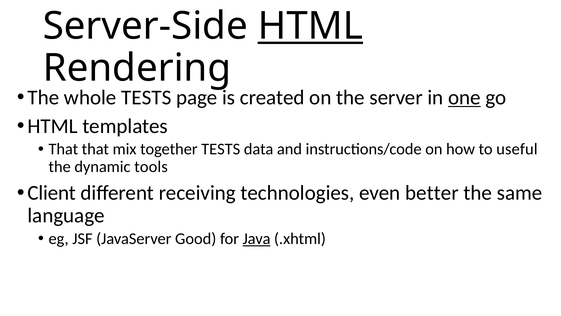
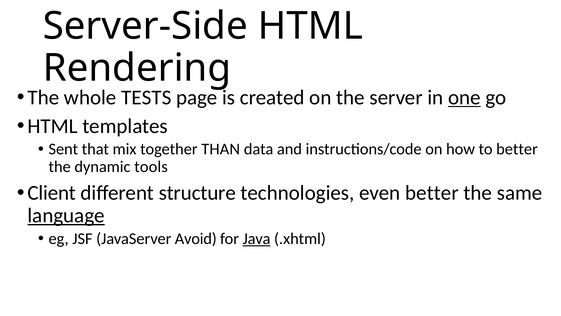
HTML underline: present -> none (310, 26)
That: That -> Sent (63, 149)
together TESTS: TESTS -> THAN (221, 149)
to useful: useful -> better (517, 149)
receiving: receiving -> structure (197, 193)
language underline: none -> present (66, 215)
Good: Good -> Avoid (196, 239)
